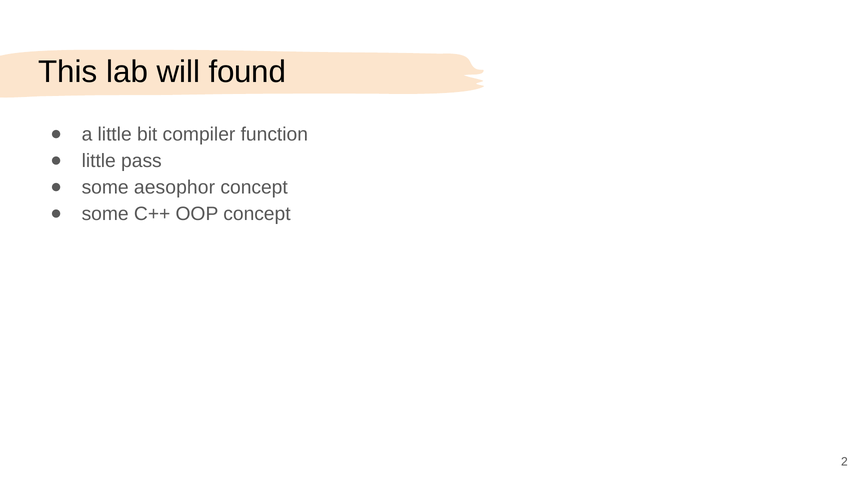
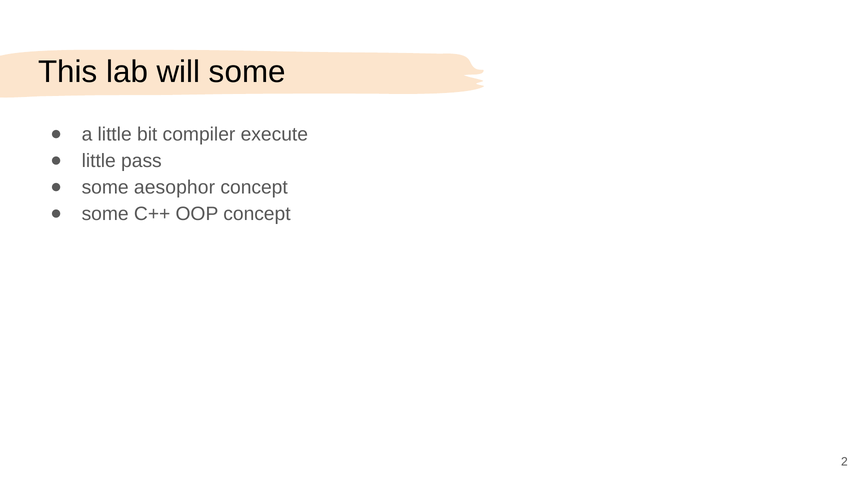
will found: found -> some (247, 72)
function: function -> execute (274, 134)
